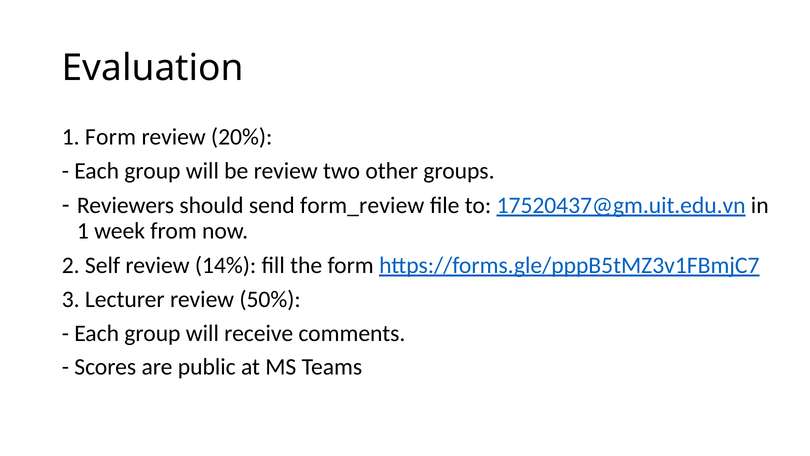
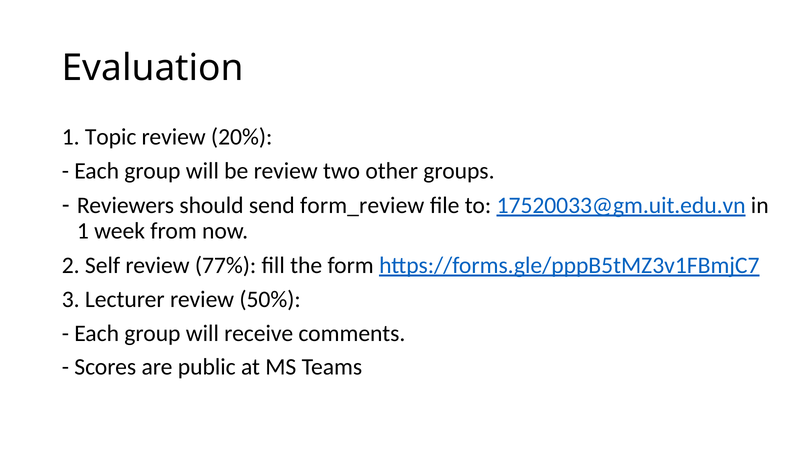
1 Form: Form -> Topic (111, 137)
17520437@gm.uit.edu.vn: 17520437@gm.uit.edu.vn -> 17520033@gm.uit.edu.vn (621, 205)
14%: 14% -> 77% (226, 265)
